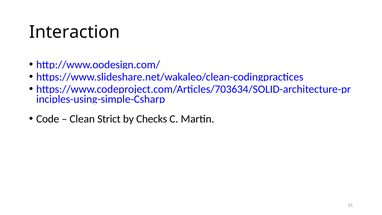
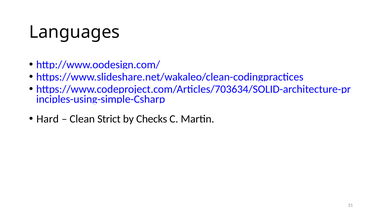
Interaction: Interaction -> Languages (74, 32)
Code: Code -> Hard (48, 119)
